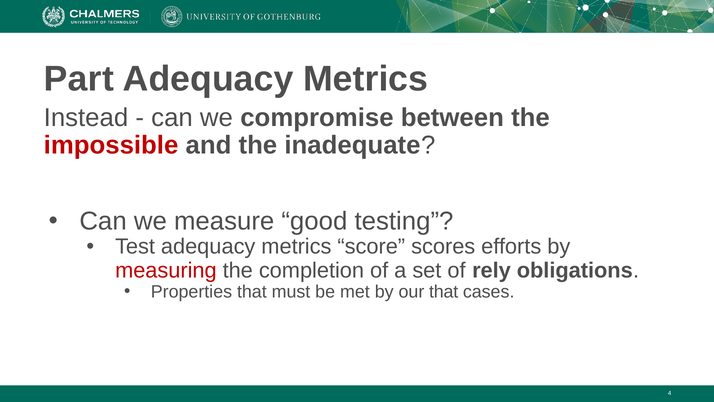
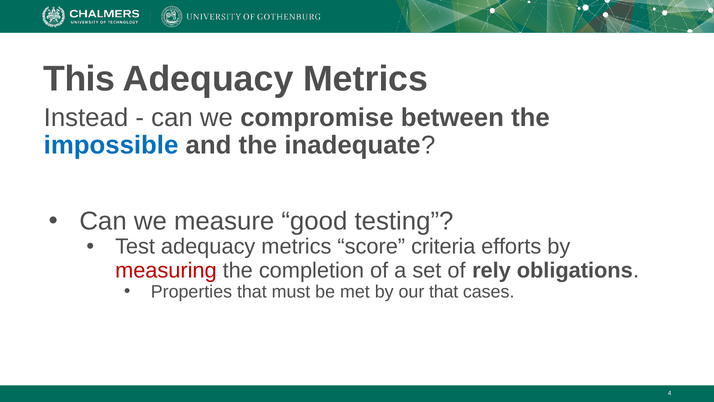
Part: Part -> This (79, 79)
impossible colour: red -> blue (111, 145)
scores: scores -> criteria (443, 246)
